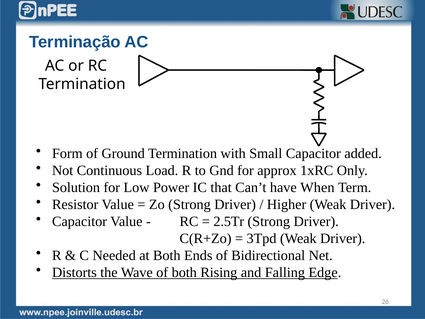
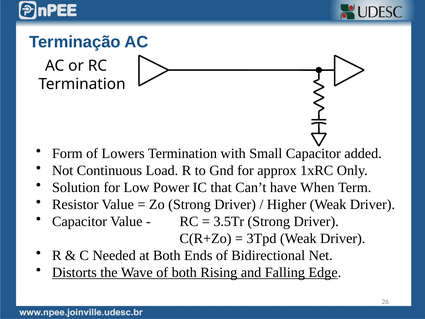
Ground: Ground -> Lowers (123, 153)
2.5Tr: 2.5Tr -> 3.5Tr (229, 221)
